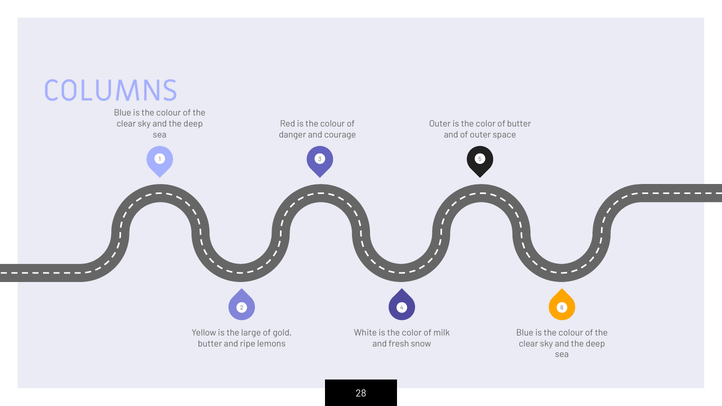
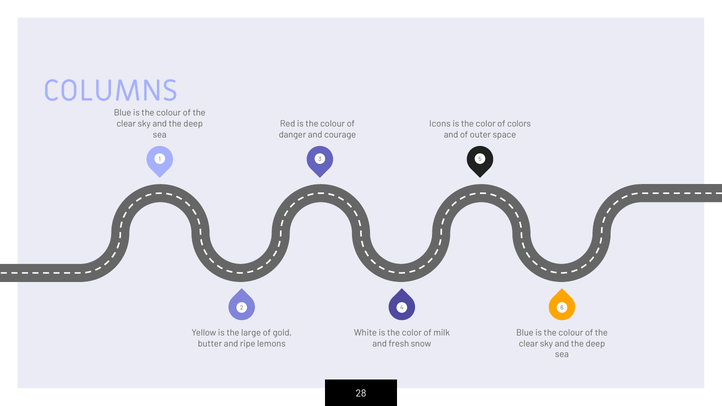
Outer: Outer -> Icons (440, 124)
of butter: butter -> colors (519, 124)
